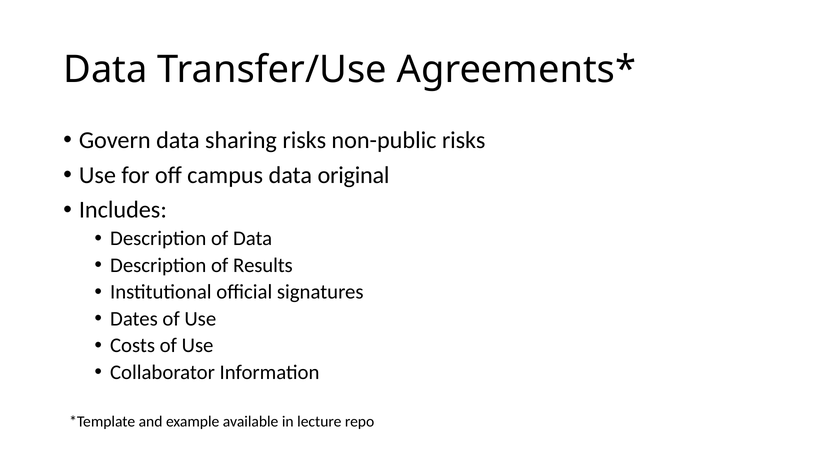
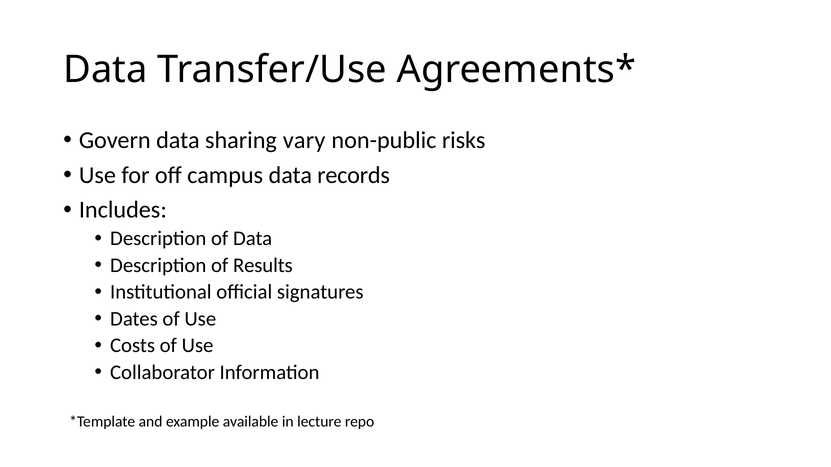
sharing risks: risks -> vary (304, 140)
original: original -> records (354, 175)
